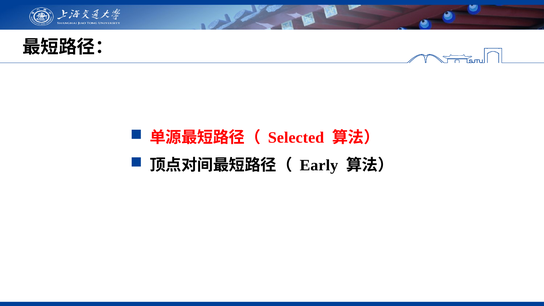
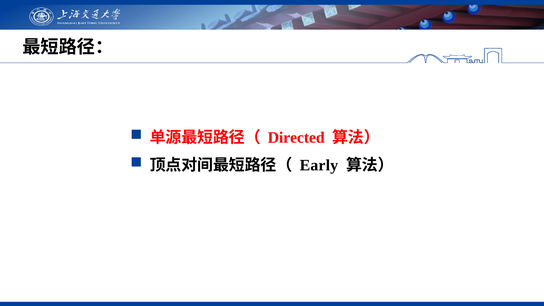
Selected: Selected -> Directed (296, 138)
